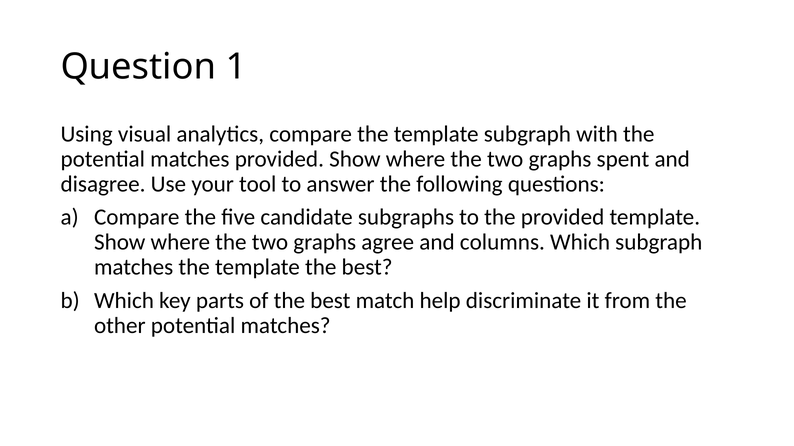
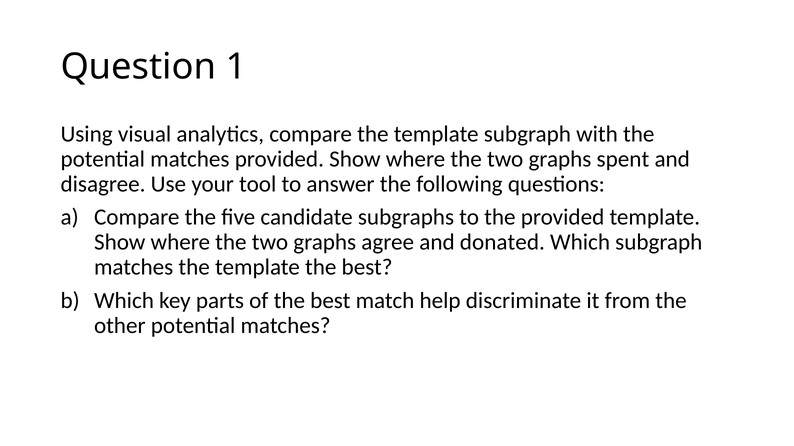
columns: columns -> donated (502, 243)
